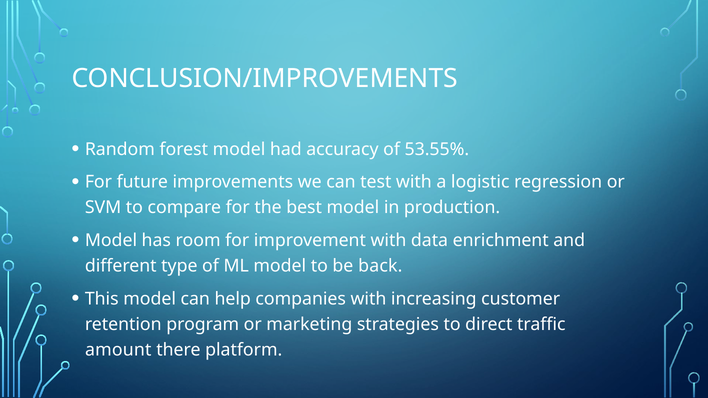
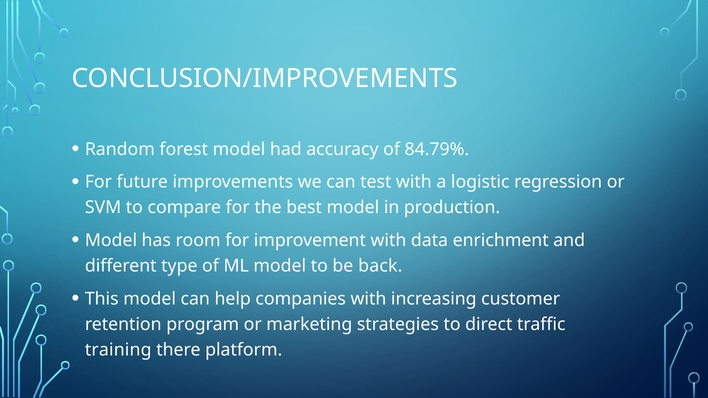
53.55%: 53.55% -> 84.79% (437, 149)
amount: amount -> training (118, 350)
